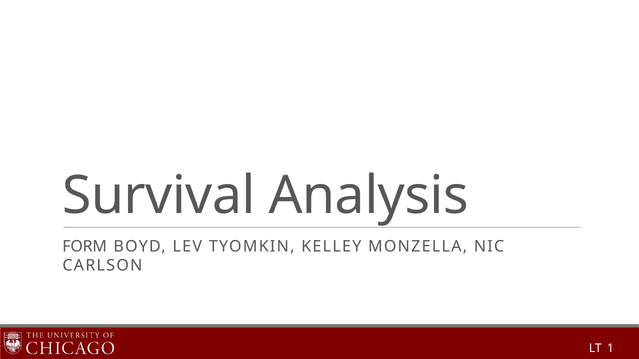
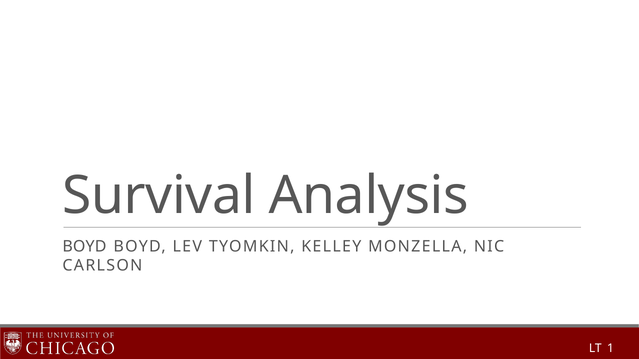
FORM: FORM -> BOYD (84, 247)
